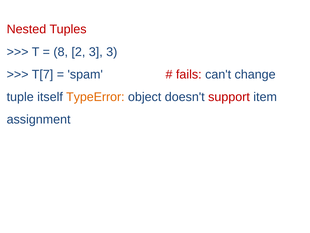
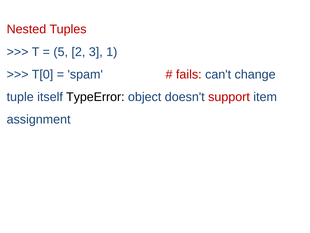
8: 8 -> 5 (61, 52)
3 3: 3 -> 1 (112, 52)
T[7: T[7 -> T[0 (43, 74)
TypeError colour: orange -> black (95, 97)
